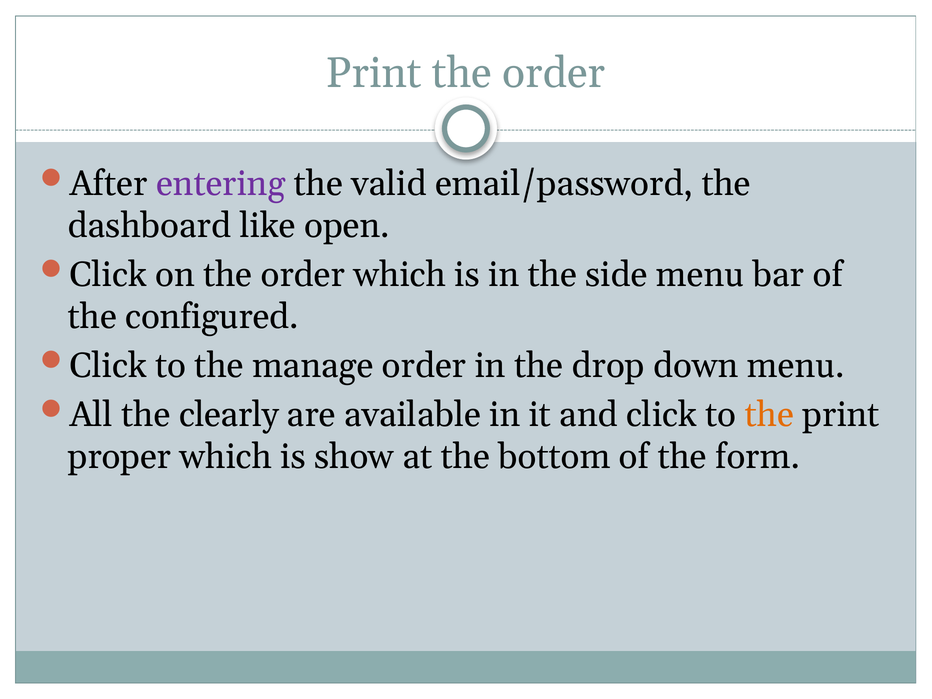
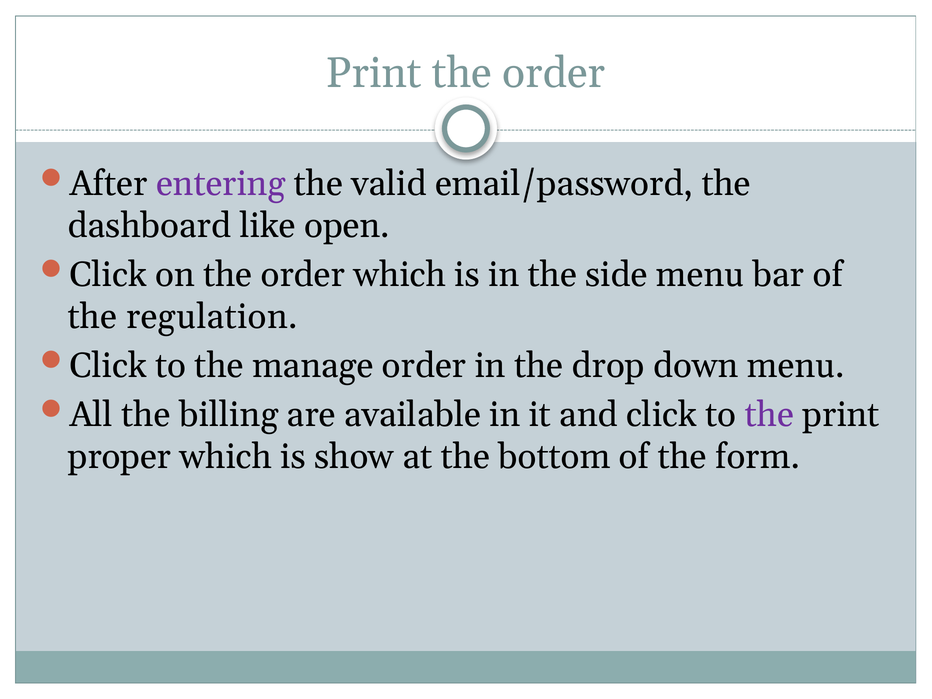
configured: configured -> regulation (212, 317)
clearly: clearly -> billing (229, 415)
the colour: orange -> purple (769, 415)
